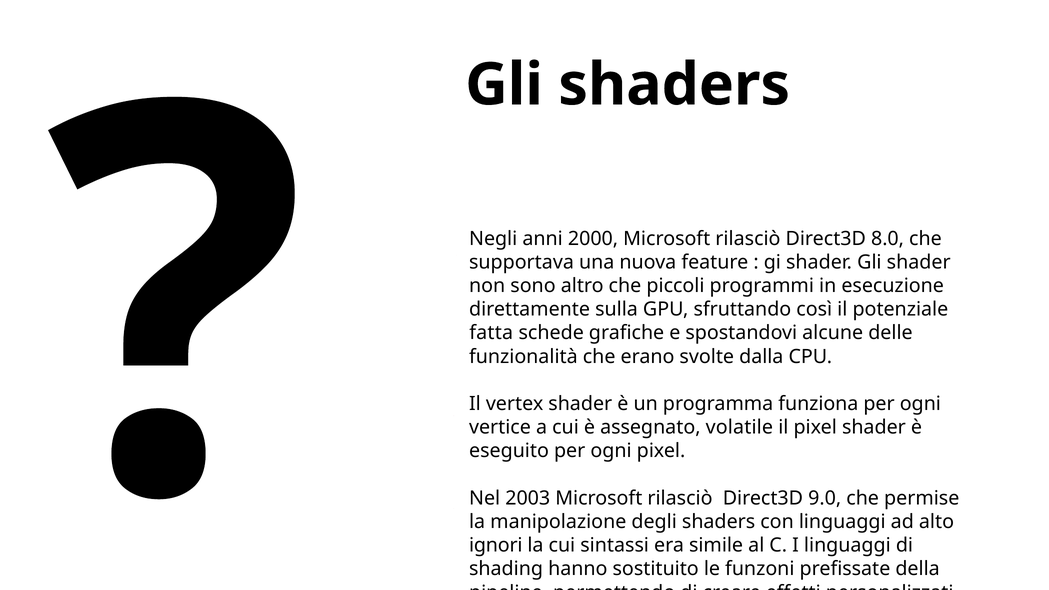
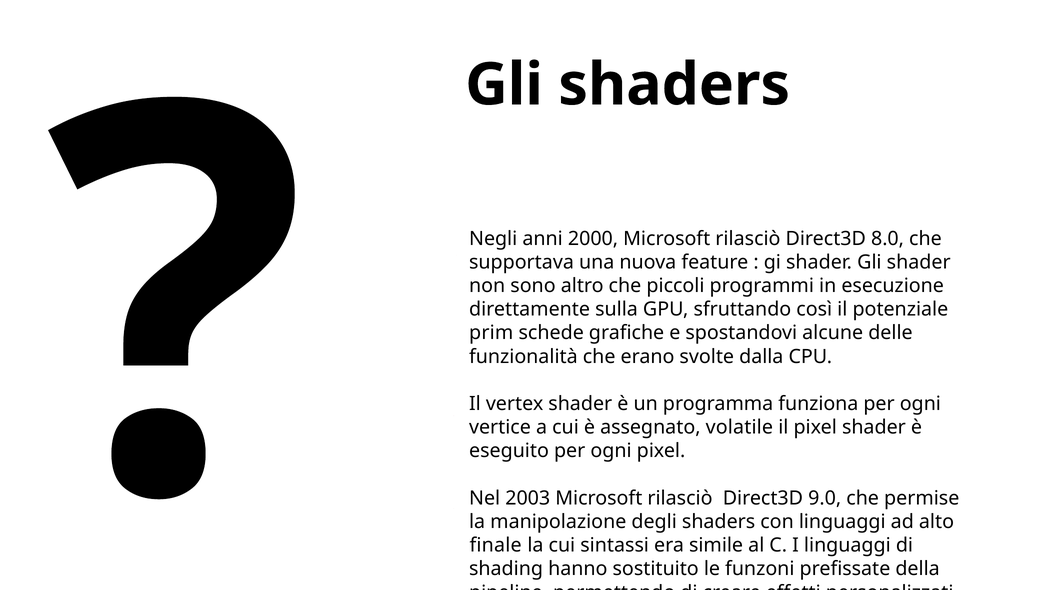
fatta: fatta -> prim (491, 333)
ignori: ignori -> finale (496, 545)
